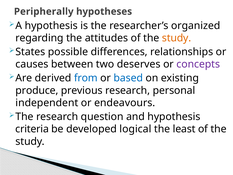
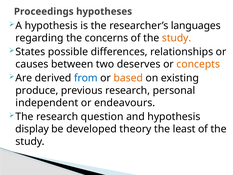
Peripherally: Peripherally -> Proceedings (44, 12)
organized: organized -> languages (196, 26)
attitudes: attitudes -> concerns (106, 38)
concepts colour: purple -> orange (198, 64)
based colour: blue -> orange (128, 78)
criteria: criteria -> display (32, 129)
logical: logical -> theory (135, 129)
